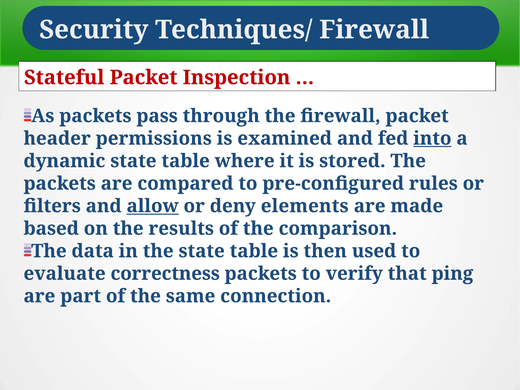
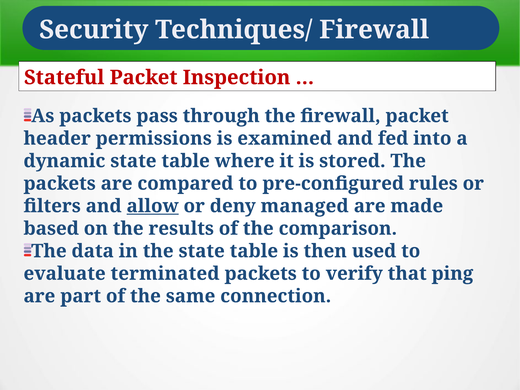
into underline: present -> none (432, 138)
elements: elements -> managed (305, 206)
correctness: correctness -> terminated (165, 274)
